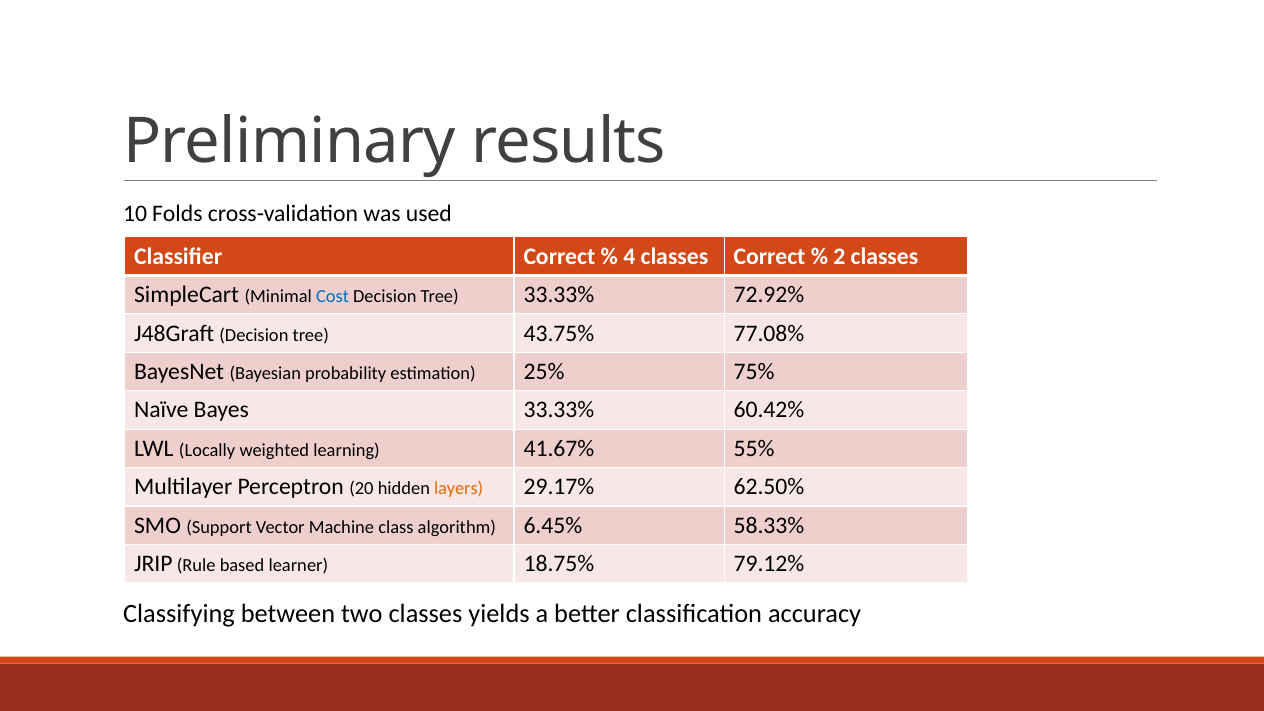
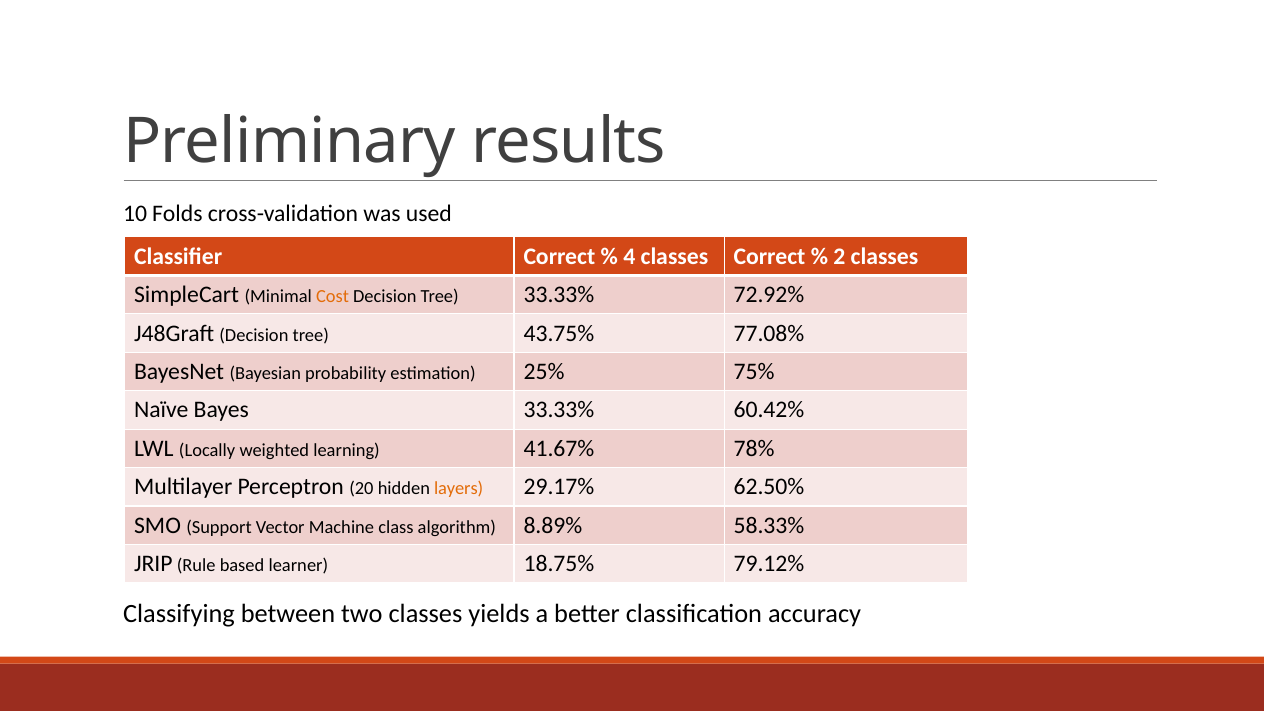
Cost colour: blue -> orange (333, 297)
55%: 55% -> 78% (754, 449)
6.45%: 6.45% -> 8.89% (553, 525)
